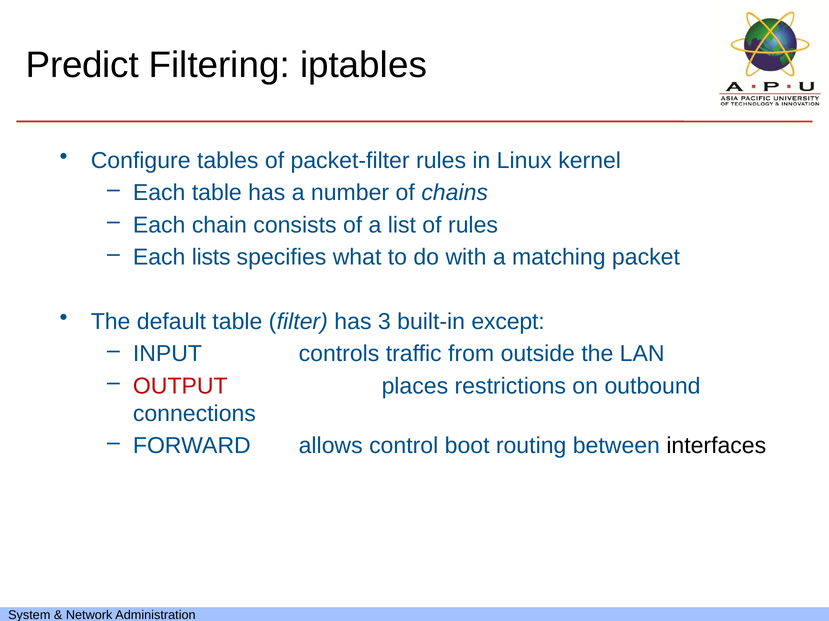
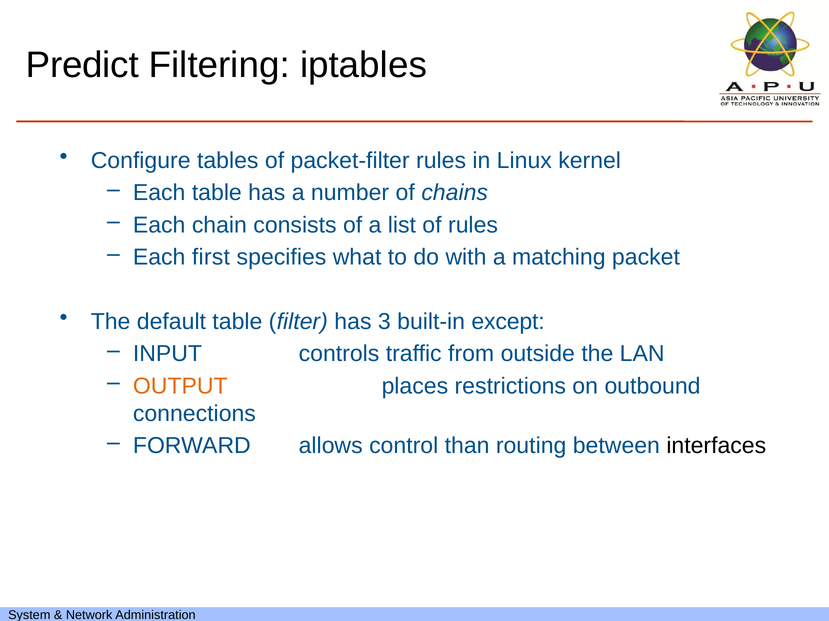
lists: lists -> first (211, 258)
OUTPUT colour: red -> orange (180, 386)
boot: boot -> than (467, 446)
